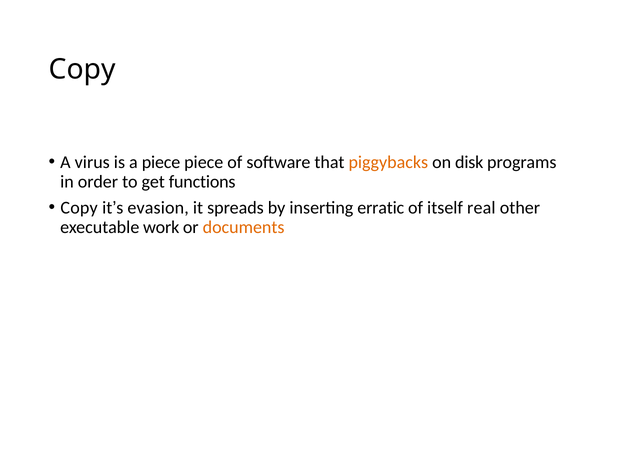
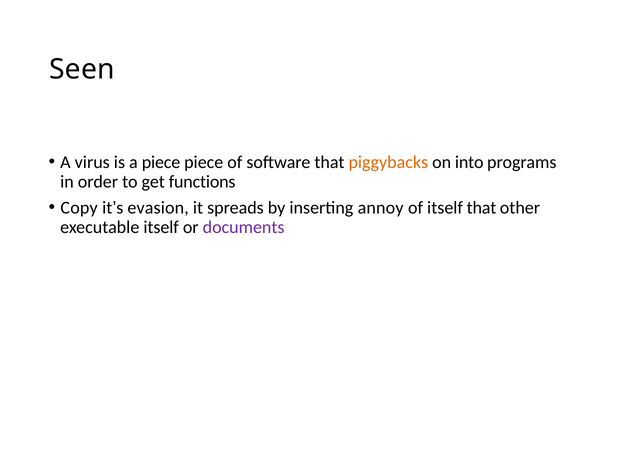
Copy: Copy -> Seen (82, 69)
disk: disk -> into (469, 162)
erratic: erratic -> annoy (381, 207)
itself real: real -> that (482, 207)
executable work: work -> itself (161, 227)
documents colour: orange -> purple (244, 227)
